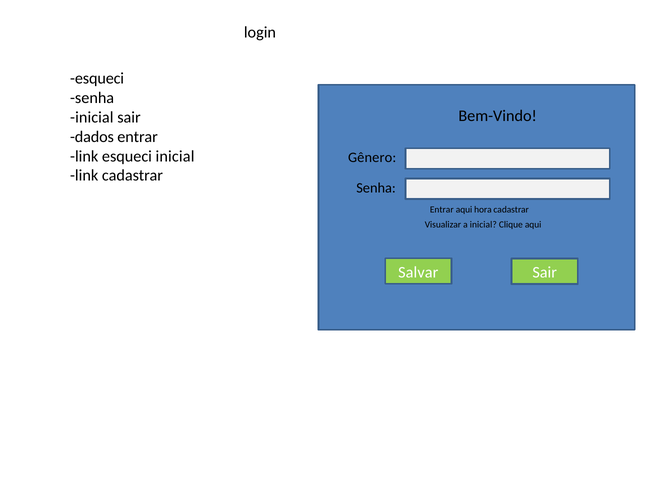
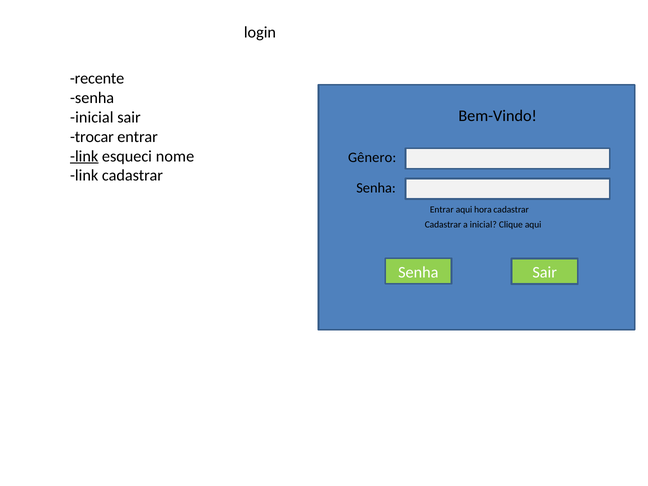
esqueci: esqueci -> recente (97, 78)
dados: dados -> trocar (92, 137)
link underline: none -> present (84, 156)
esqueci inicial: inicial -> nome (175, 156)
Visualizar: Visualizar -> Cadastrar (443, 224)
Salvar: Salvar -> Senha (418, 272)
